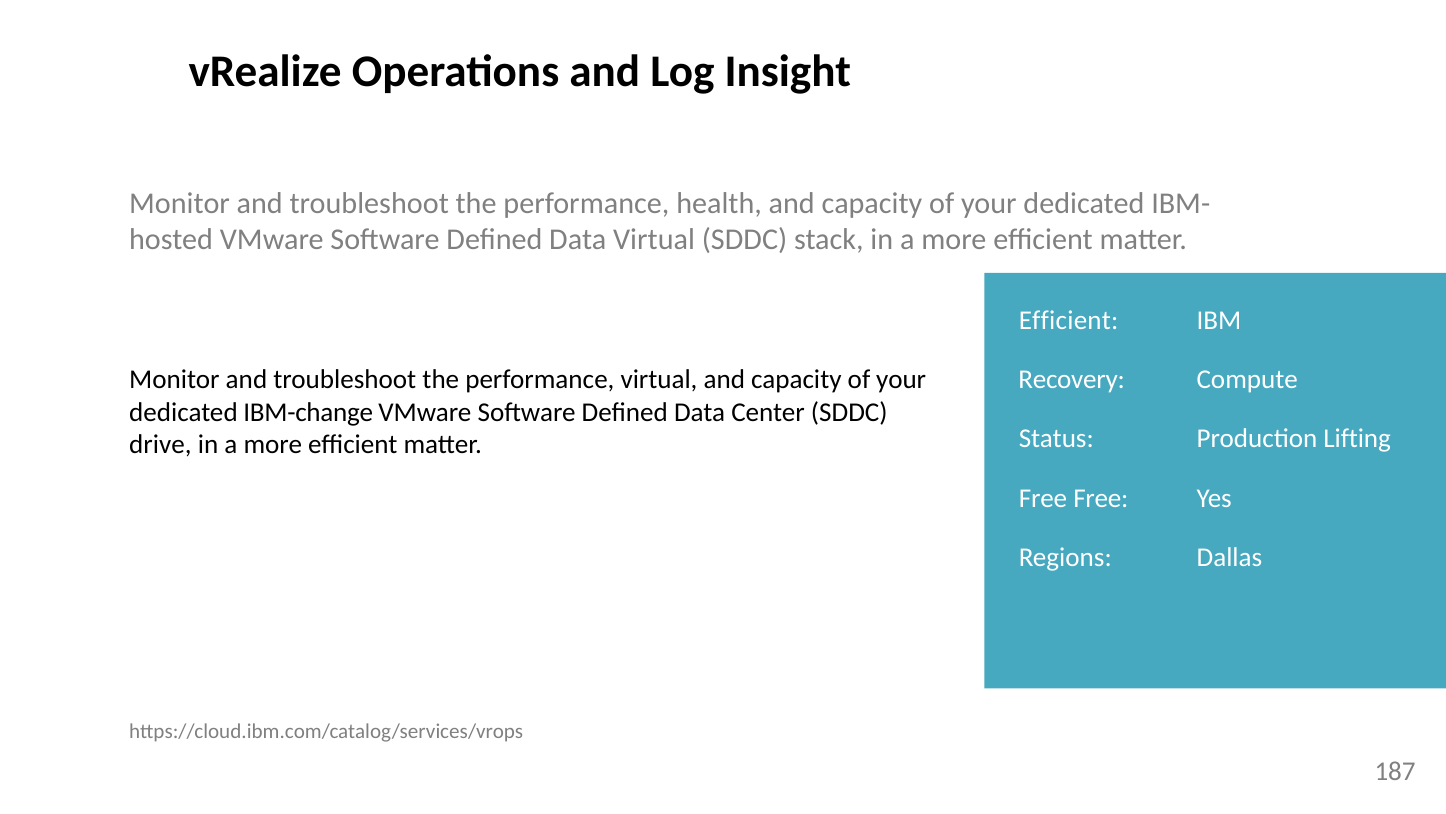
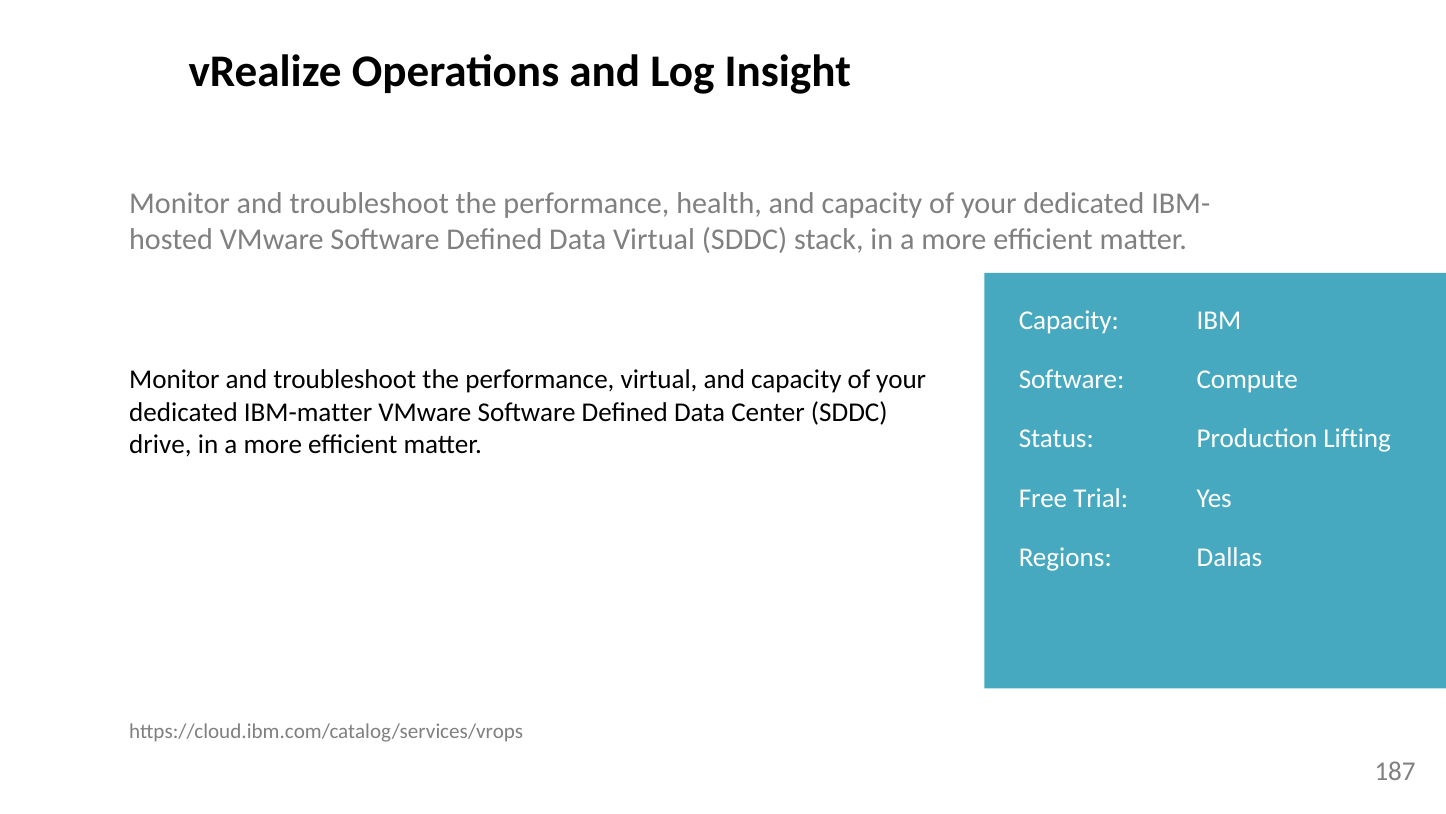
Efficient: Efficient -> Capacity (1069, 320)
Recovery: Recovery -> Software (1072, 379)
IBM-change: IBM-change -> IBM-matter (308, 412)
Free Free: Free -> Trial (1101, 498)
